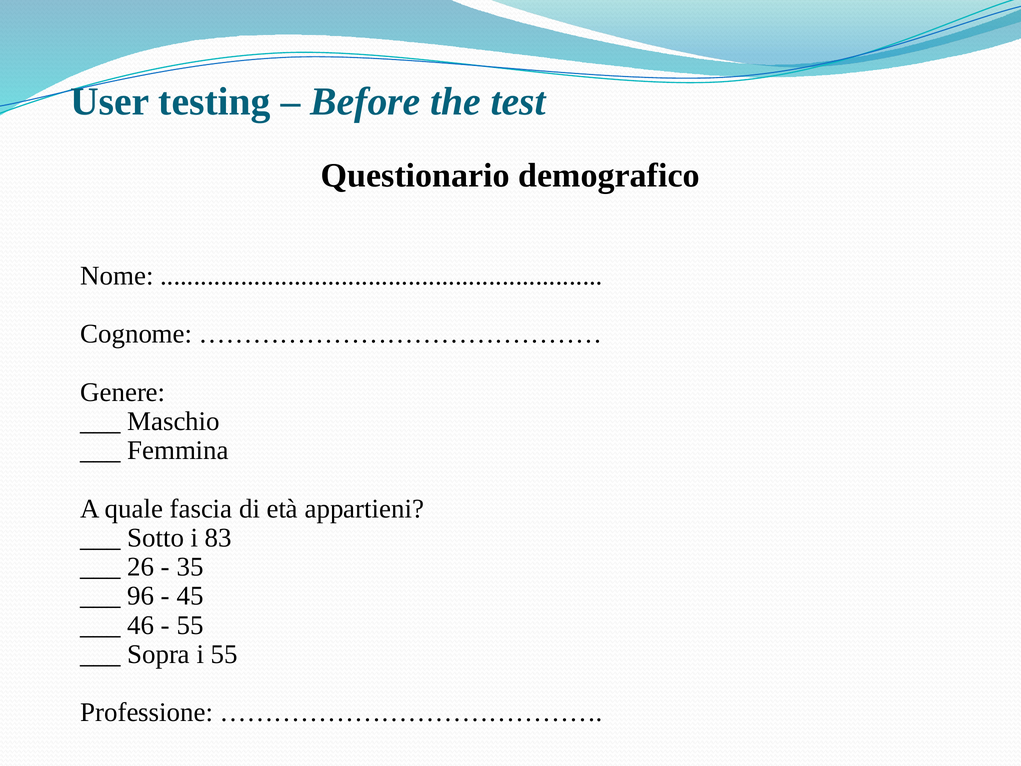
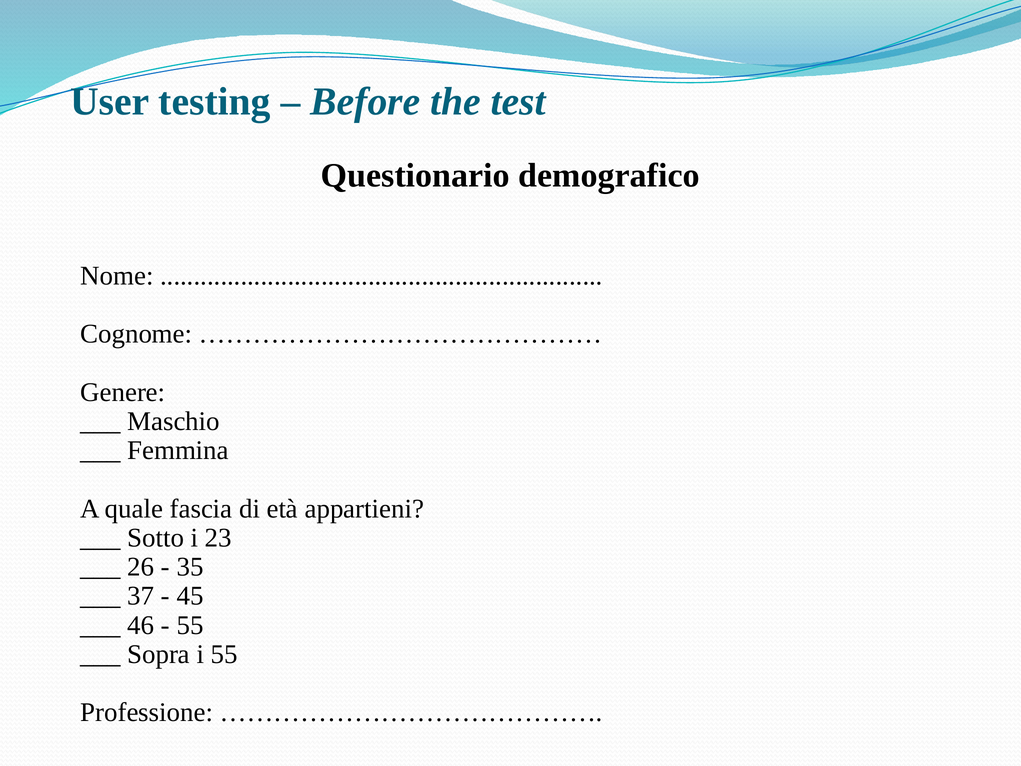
83: 83 -> 23 (218, 538)
96: 96 -> 37 (141, 596)
